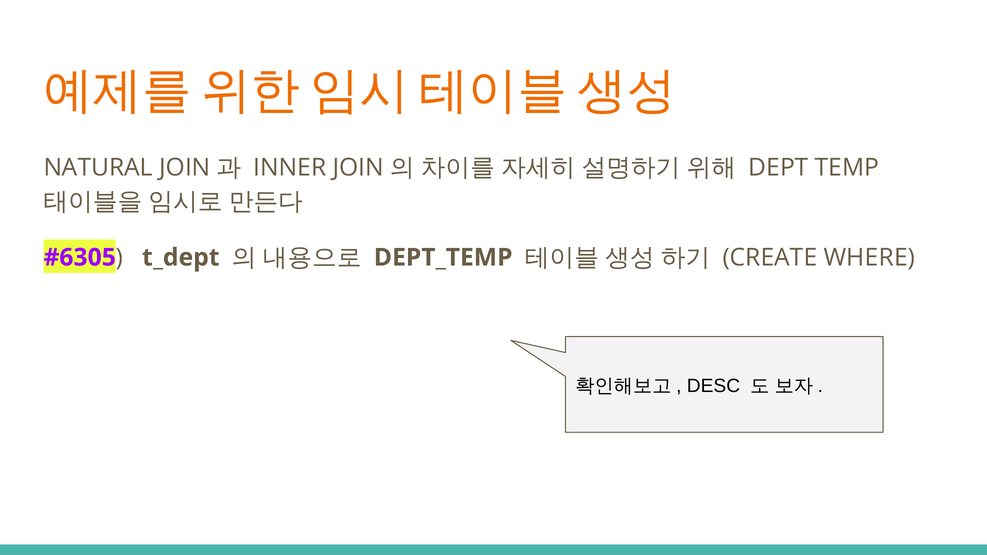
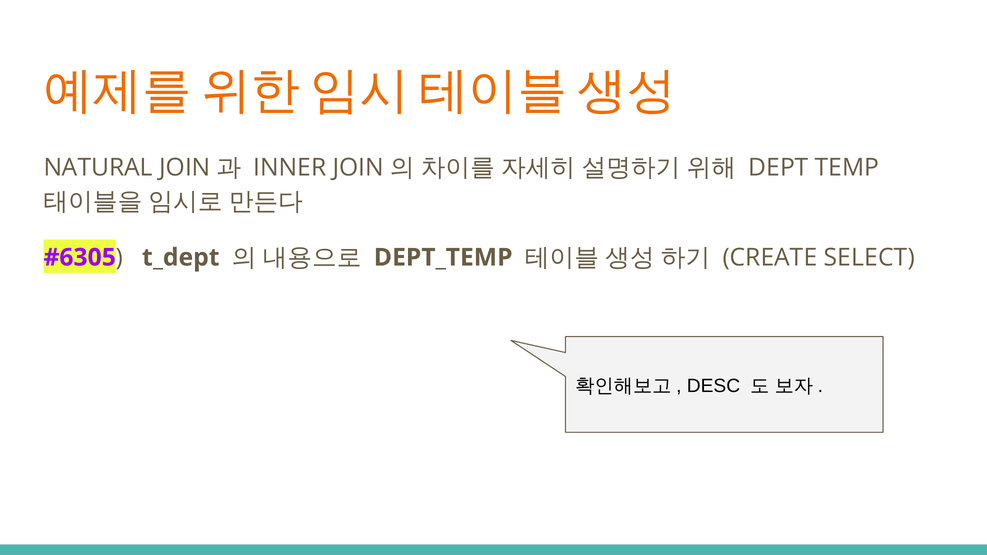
WHERE: WHERE -> SELECT (869, 258)
